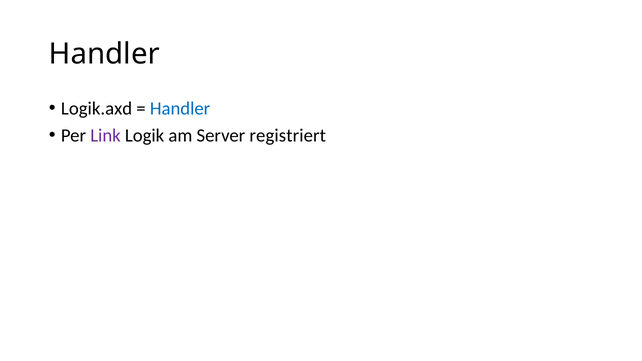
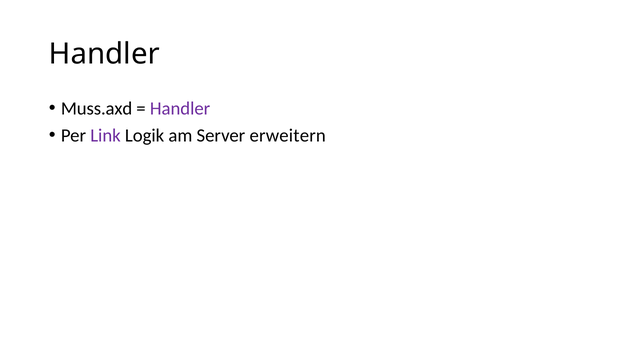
Logik.axd: Logik.axd -> Muss.axd (97, 109)
Handler colour: blue -> purple (180, 109)
registriert: registriert -> erweitern (288, 135)
